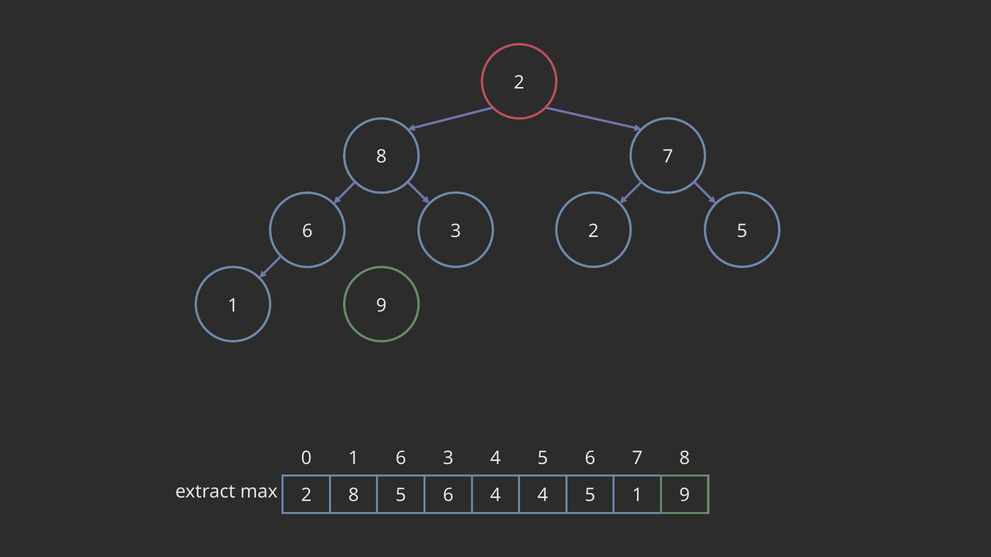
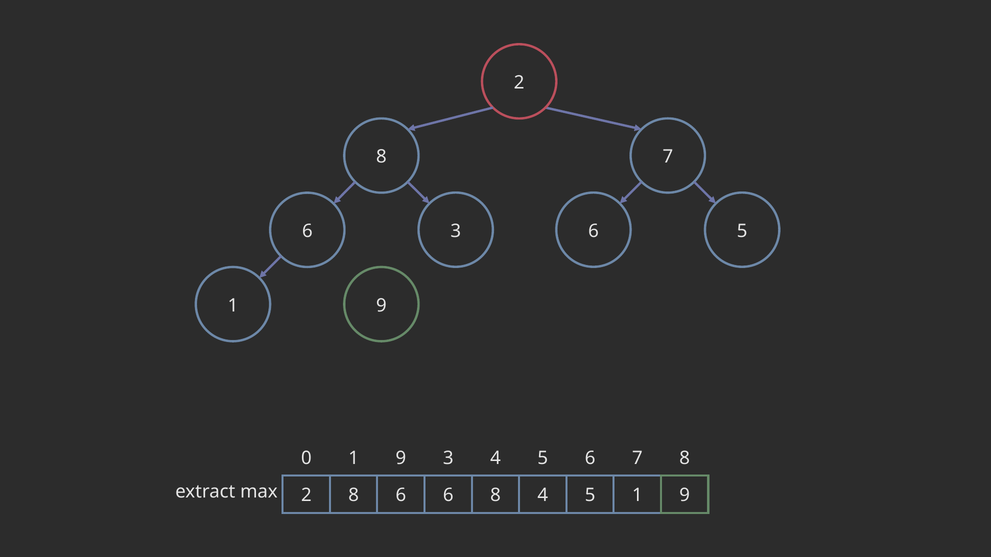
3 2: 2 -> 6 (593, 231)
0 1 6: 6 -> 9 (401, 458)
5: 5 -> 6 (401, 496)
6 4: 4 -> 8 (496, 496)
